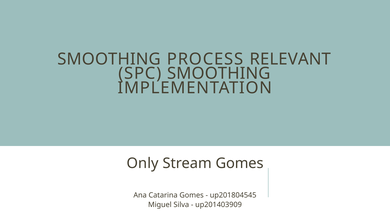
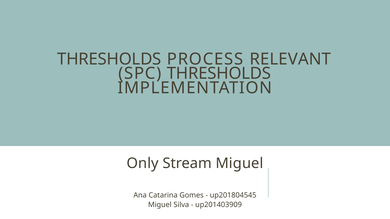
SMOOTHING: SMOOTHING -> THRESHOLDS (109, 59)
SPC SMOOTHING: SMOOTHING -> THRESHOLDS (219, 74)
Stream Gomes: Gomes -> Miguel (239, 164)
